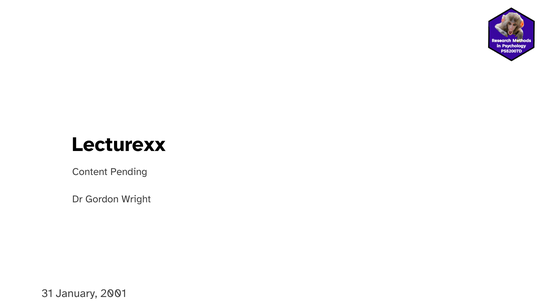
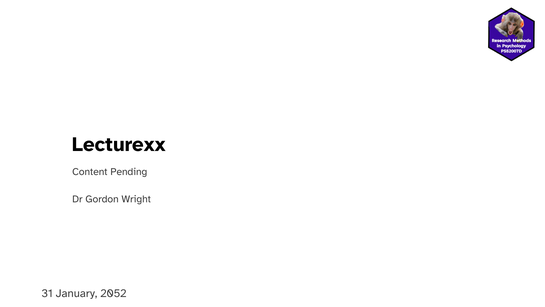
2001: 2001 -> 2052 (113, 293)
